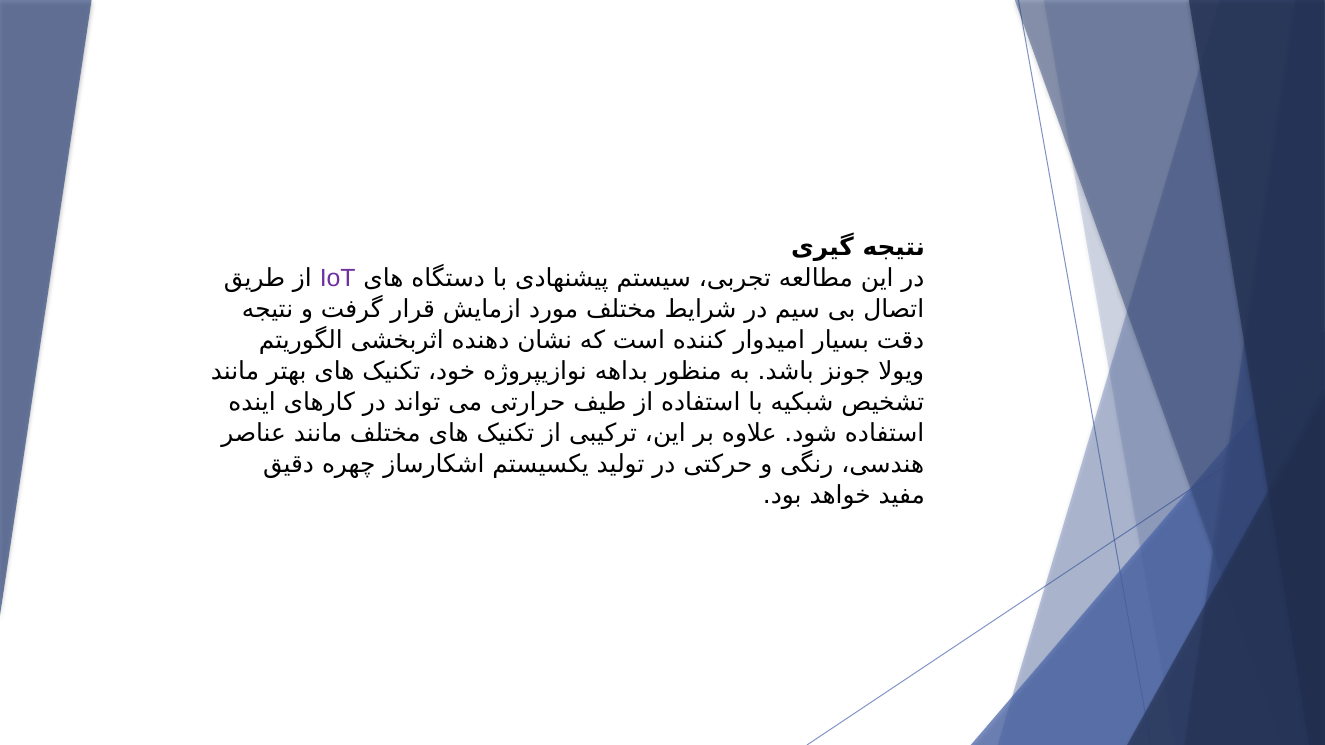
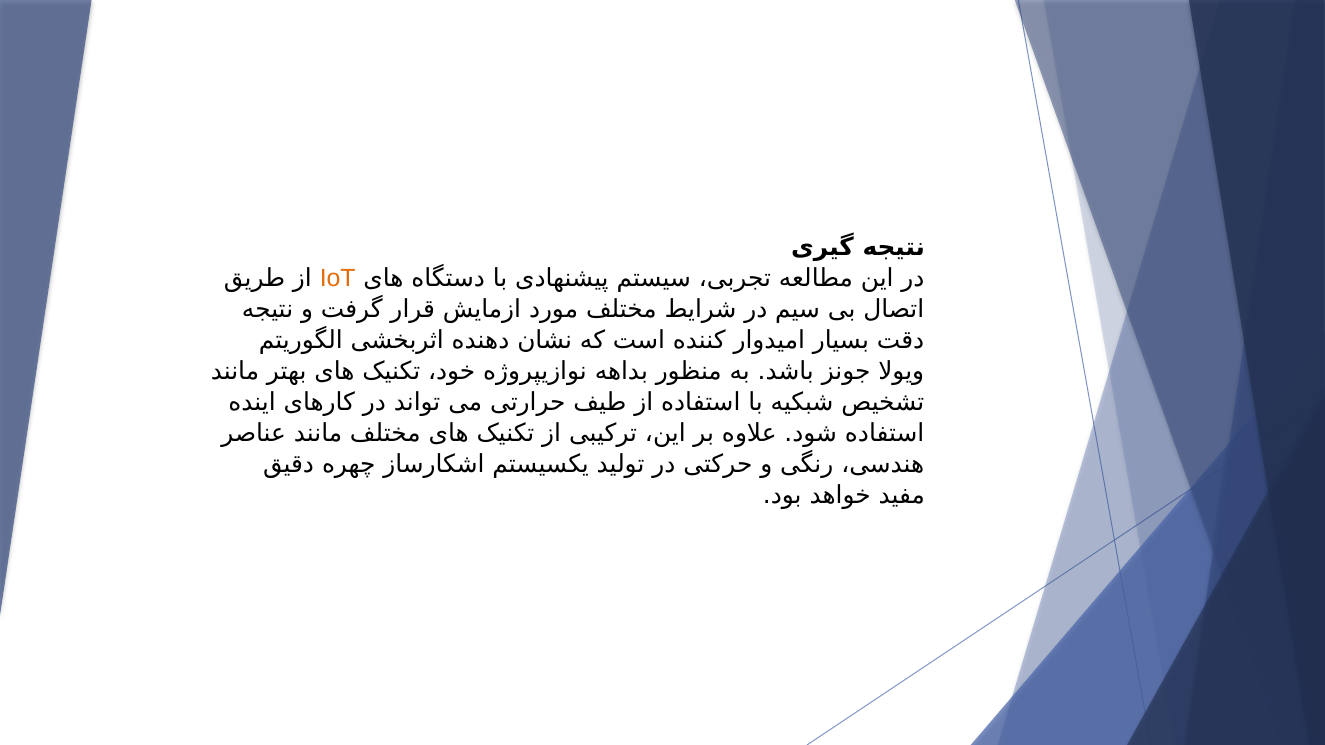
IoT colour: purple -> orange (338, 279)
